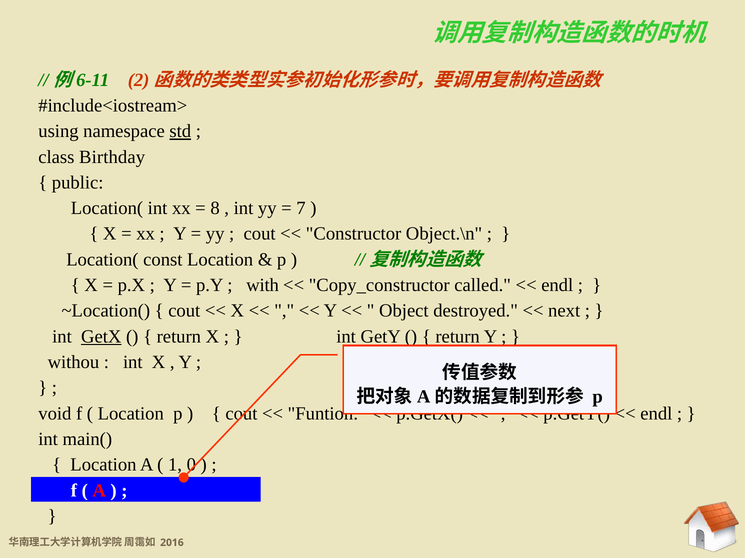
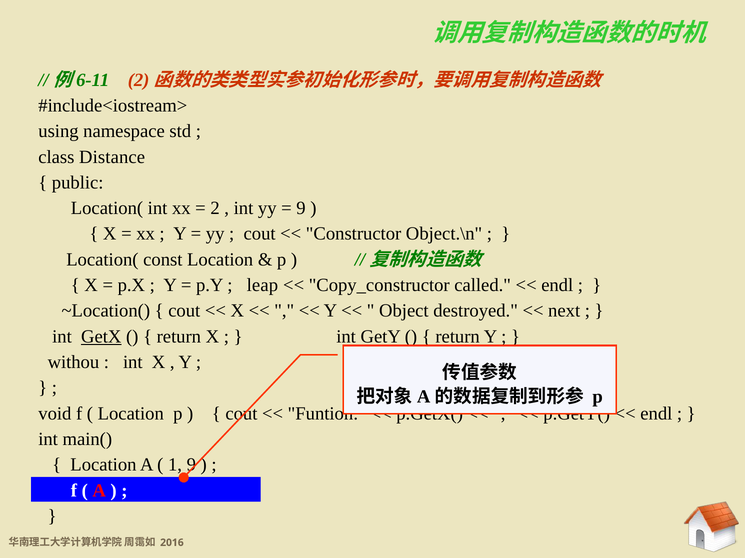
std underline: present -> none (180, 131)
Birthday: Birthday -> Distance (112, 157)
8: 8 -> 2 (215, 208)
7: 7 -> 9 (301, 208)
with: with -> leap (262, 286)
1 0: 0 -> 9 (191, 465)
